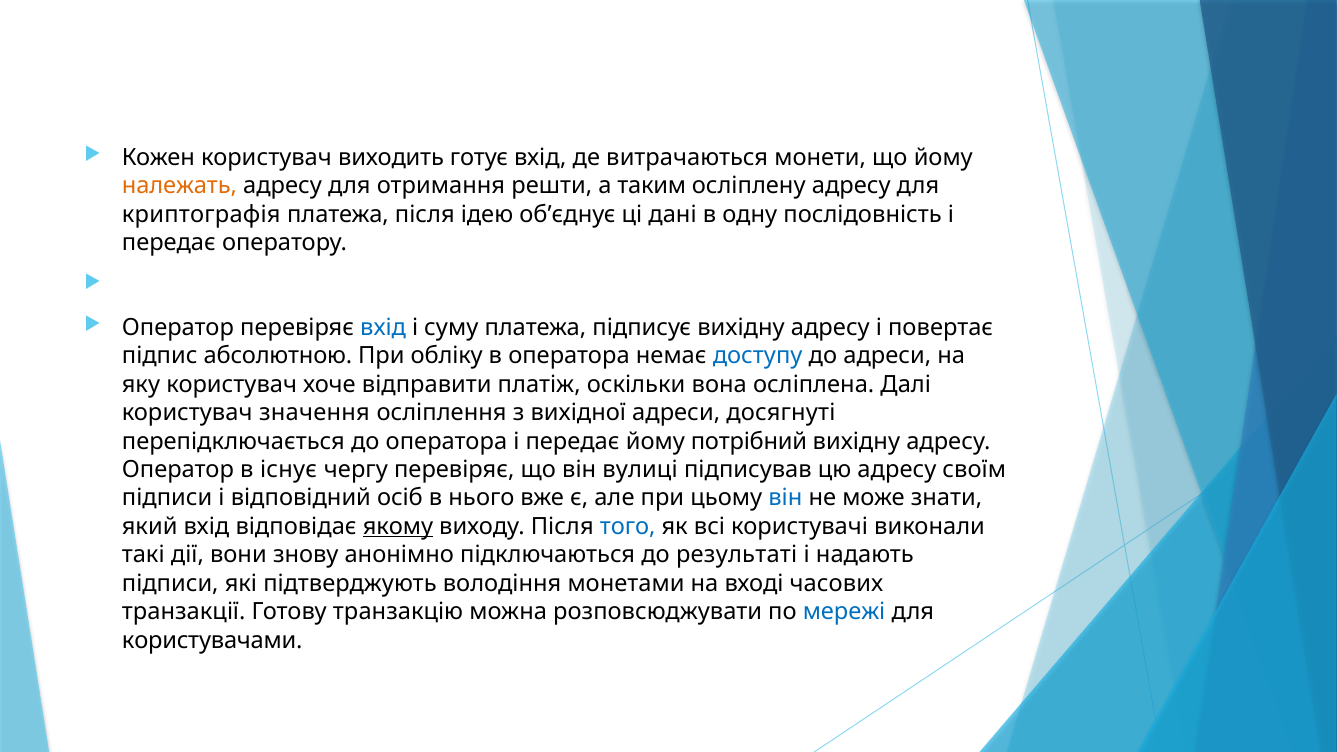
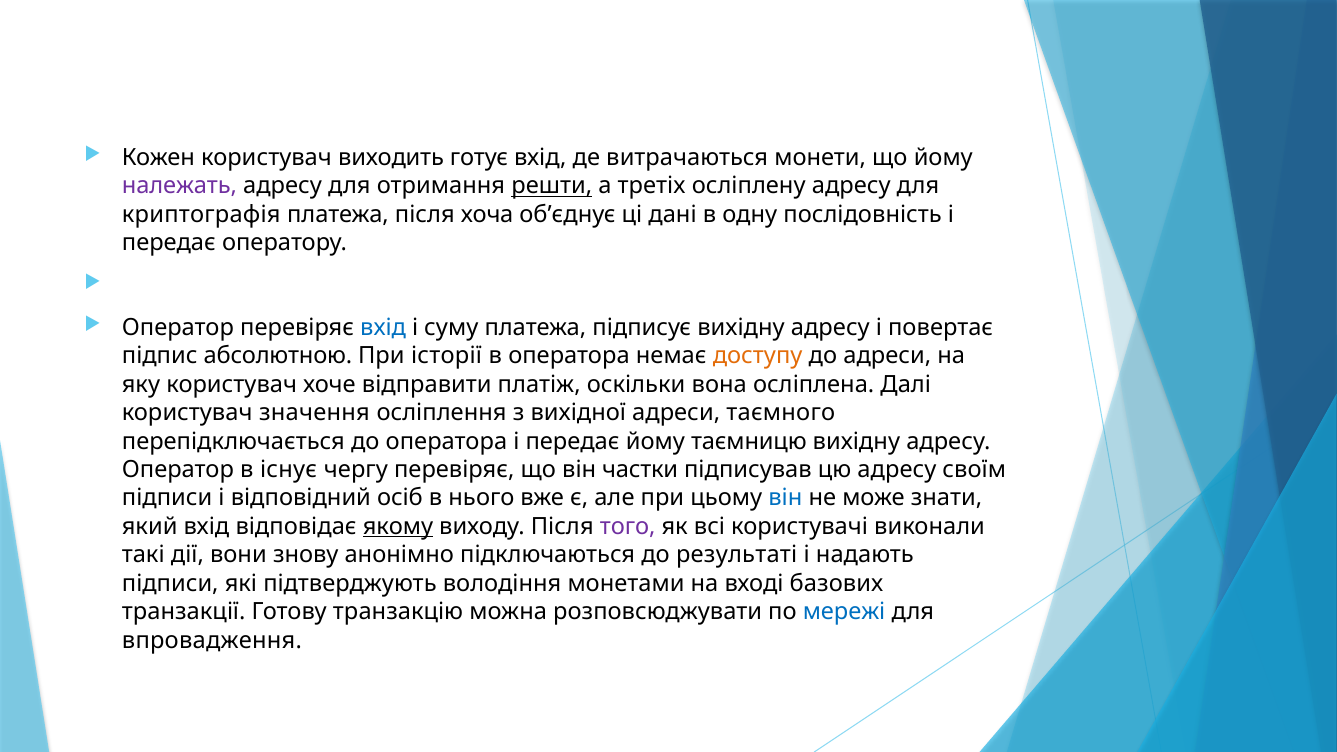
належать colour: orange -> purple (179, 186)
решти underline: none -> present (552, 186)
таким: таким -> третіх (652, 186)
ідею: ідею -> хоча (487, 214)
обліку: обліку -> історії (447, 356)
доступу colour: blue -> orange (758, 356)
досягнуті: досягнуті -> таємного (781, 413)
потрібний: потрібний -> таємницю (749, 441)
вулиці: вулиці -> частки (640, 470)
того colour: blue -> purple (628, 527)
часових: часових -> базових (836, 583)
користувачами: користувачами -> впровадження (212, 640)
